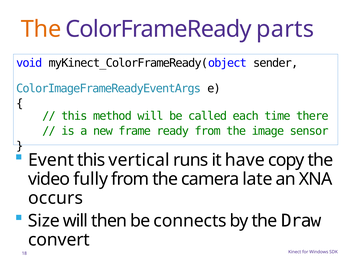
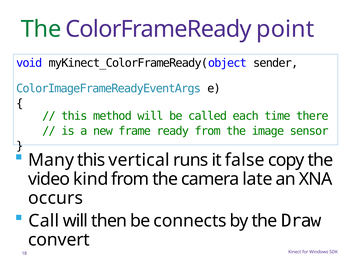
The colour: orange -> green (41, 29)
parts: parts -> point (285, 29)
Event: Event -> Many (51, 161)
have: have -> false (245, 161)
fully: fully -> kind (91, 180)
Size: Size -> Call (44, 221)
